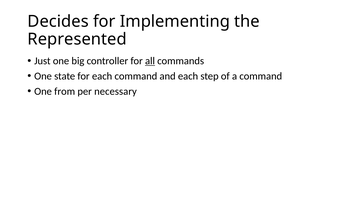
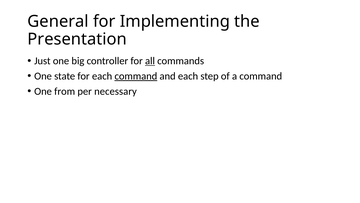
Decides: Decides -> General (58, 21)
Represented: Represented -> Presentation (77, 39)
command underline: none -> present (136, 76)
